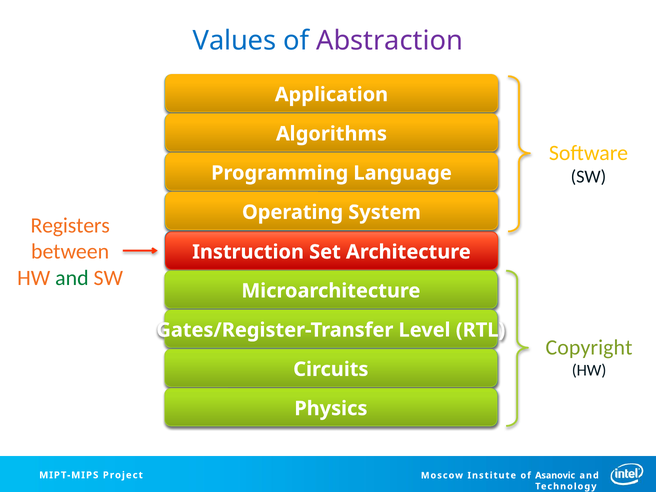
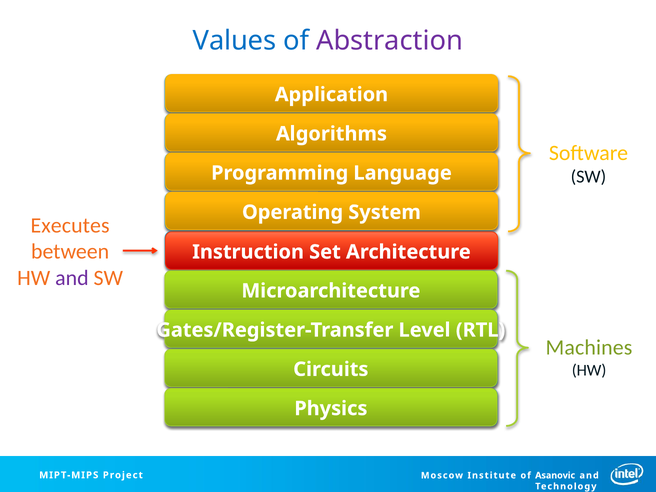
Registers: Registers -> Executes (70, 225)
and colour: green -> purple (72, 278)
Copyright: Copyright -> Machines (589, 348)
